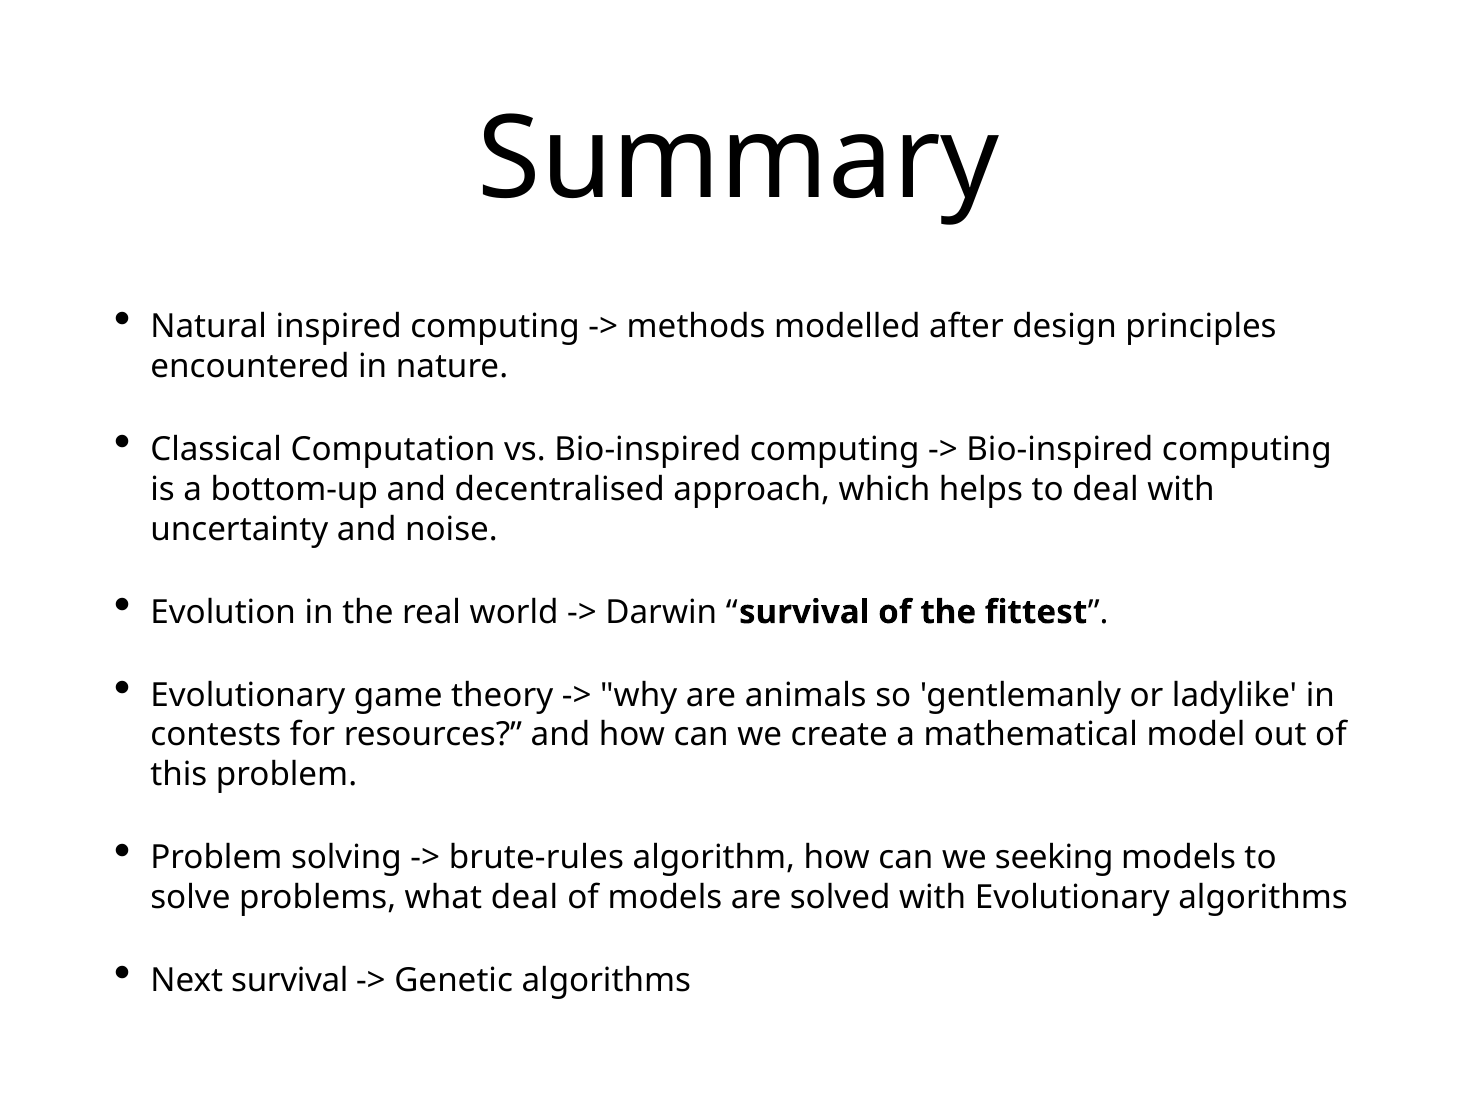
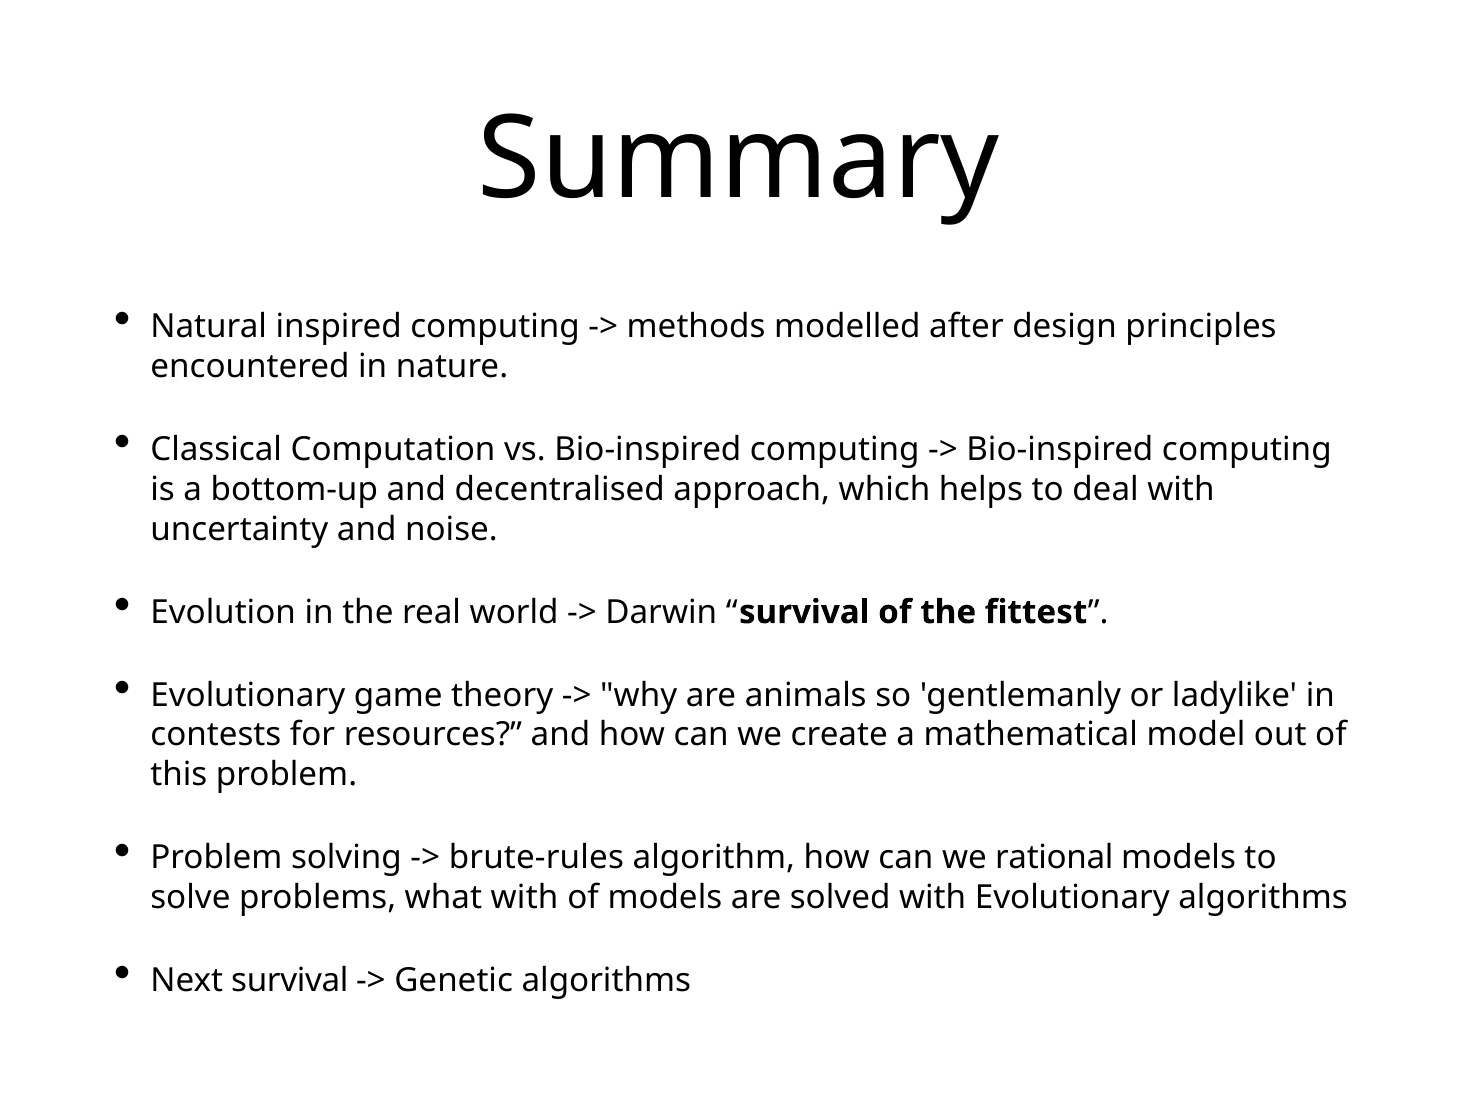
seeking: seeking -> rational (1054, 858)
what deal: deal -> with (525, 898)
